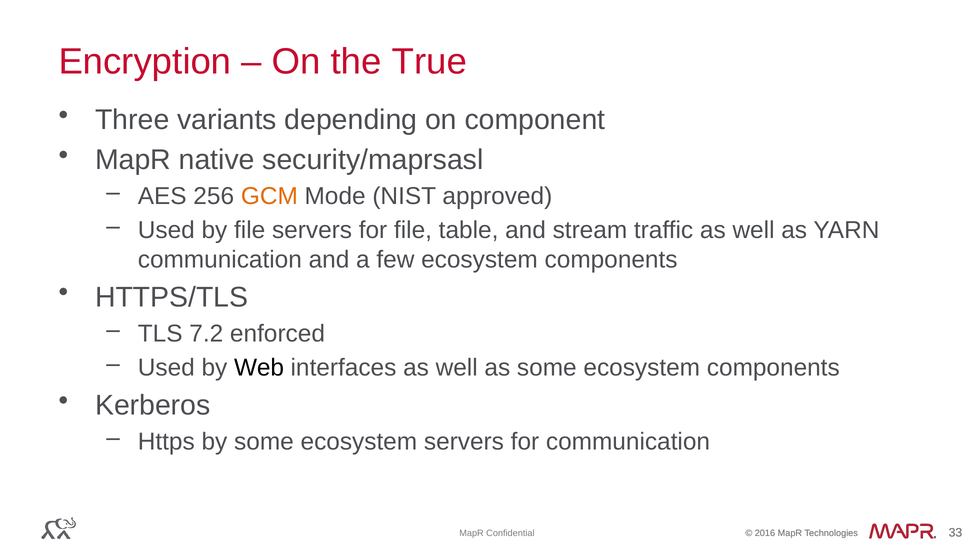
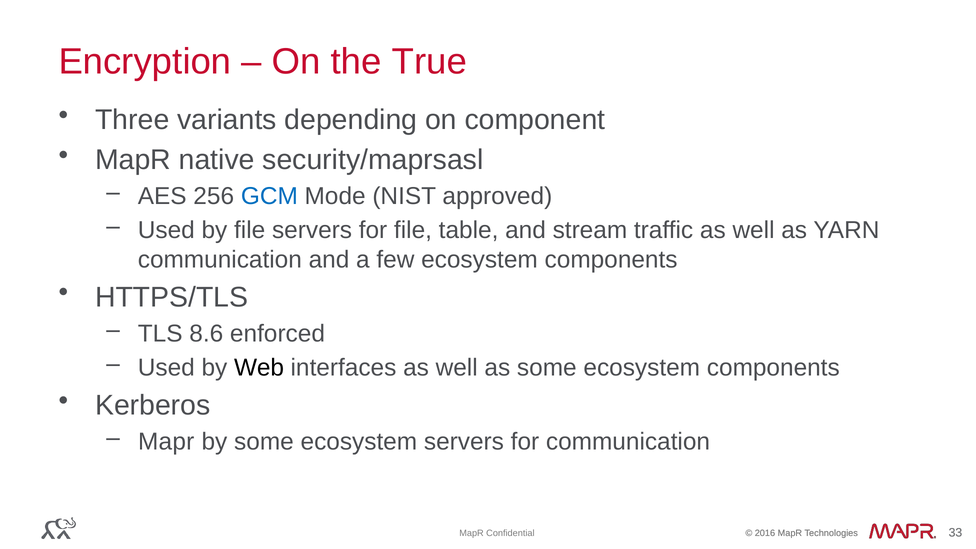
GCM colour: orange -> blue (269, 196)
7.2: 7.2 -> 8.6 (206, 334)
Https: Https -> Mapr (166, 442)
